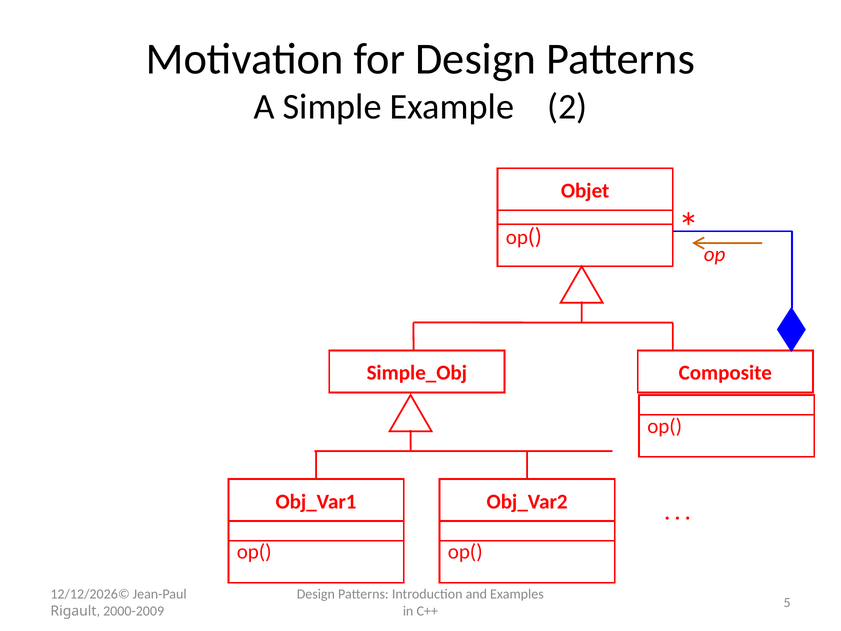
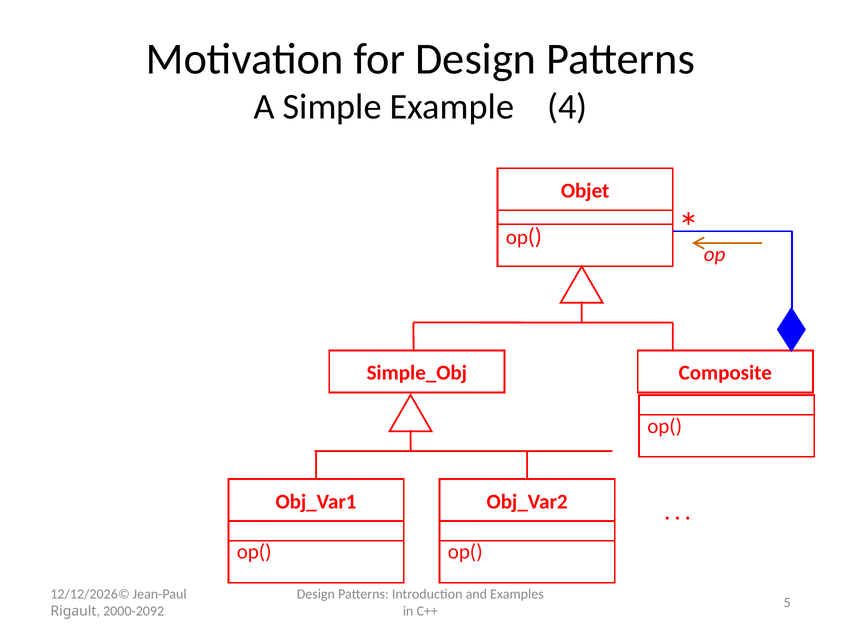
2: 2 -> 4 (567, 107)
2000-2009: 2000-2009 -> 2000-2092 (134, 611)
